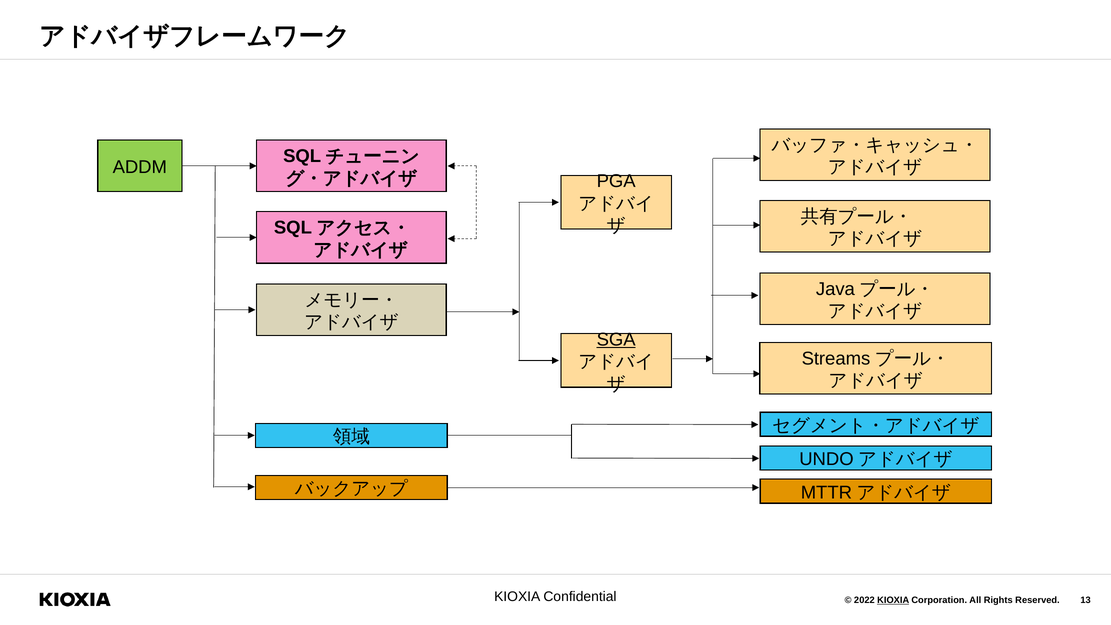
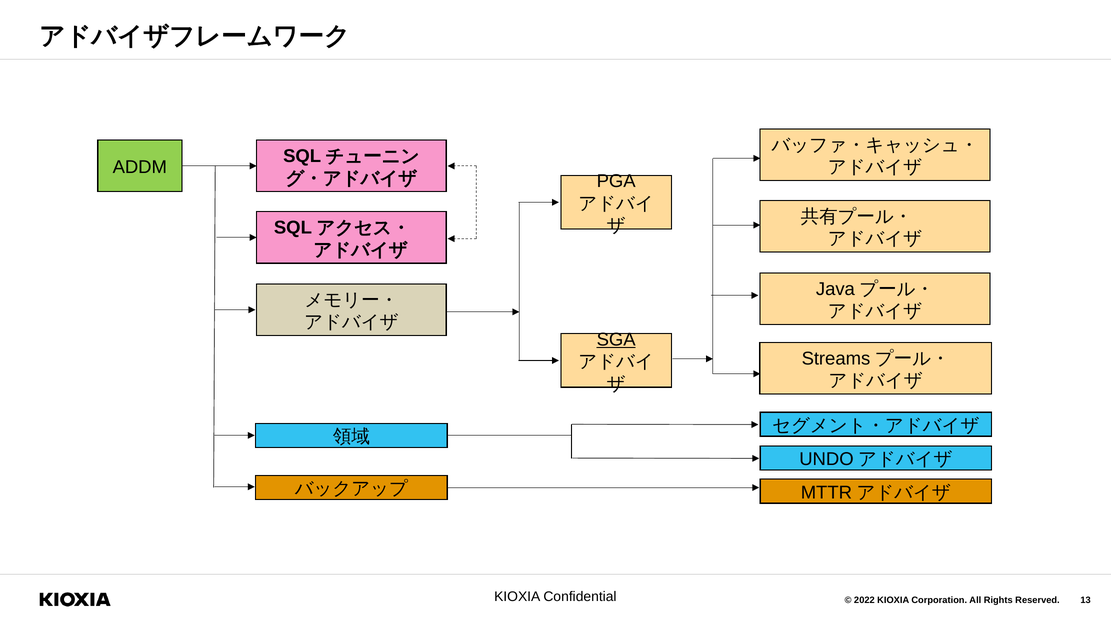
KIOXIA underline: present -> none (893, 600)
